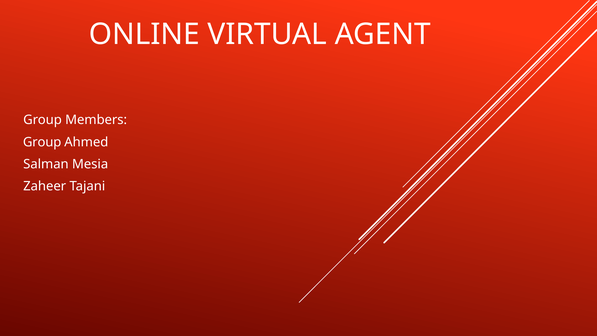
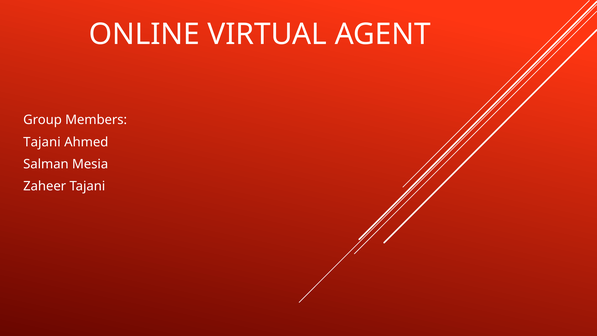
Group: Group -> Tajani (42, 142)
